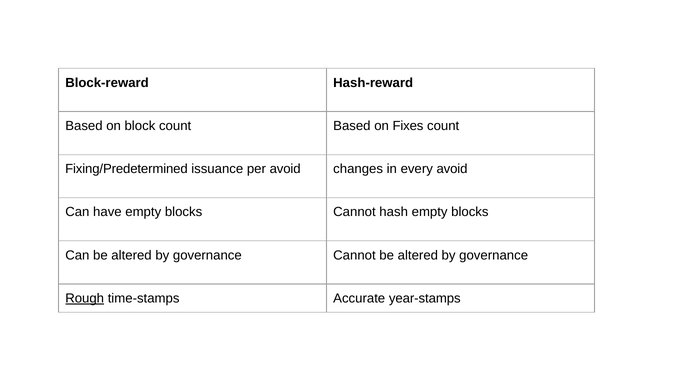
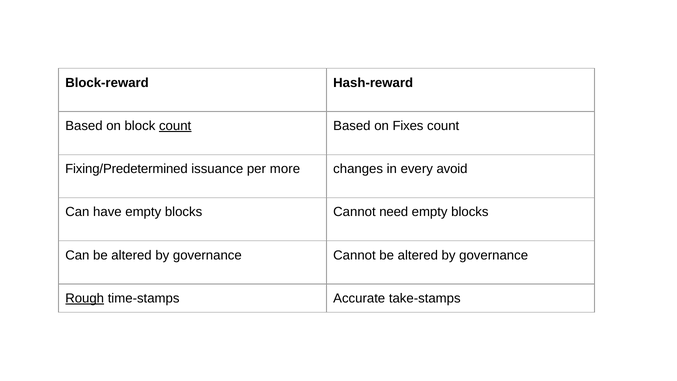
count underline: none -> present (175, 126)
per avoid: avoid -> more (285, 169)
hash: hash -> need (394, 212)
year-stamps: year-stamps -> take-stamps (425, 298)
